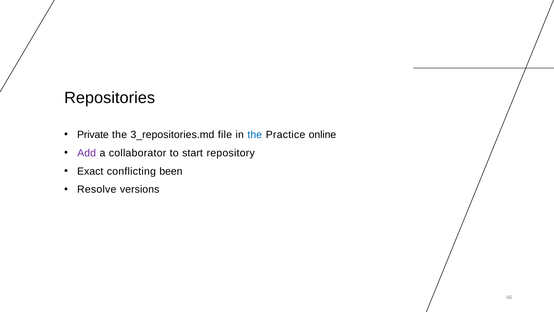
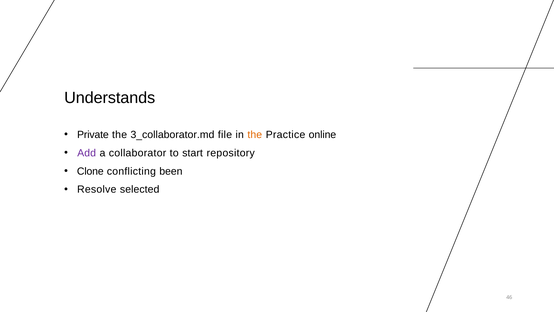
Repositories: Repositories -> Understands (110, 98)
3_repositories.md: 3_repositories.md -> 3_collaborator.md (172, 135)
the colour: blue -> orange (255, 135)
Exact: Exact -> Clone (90, 171)
versions: versions -> selected (140, 189)
